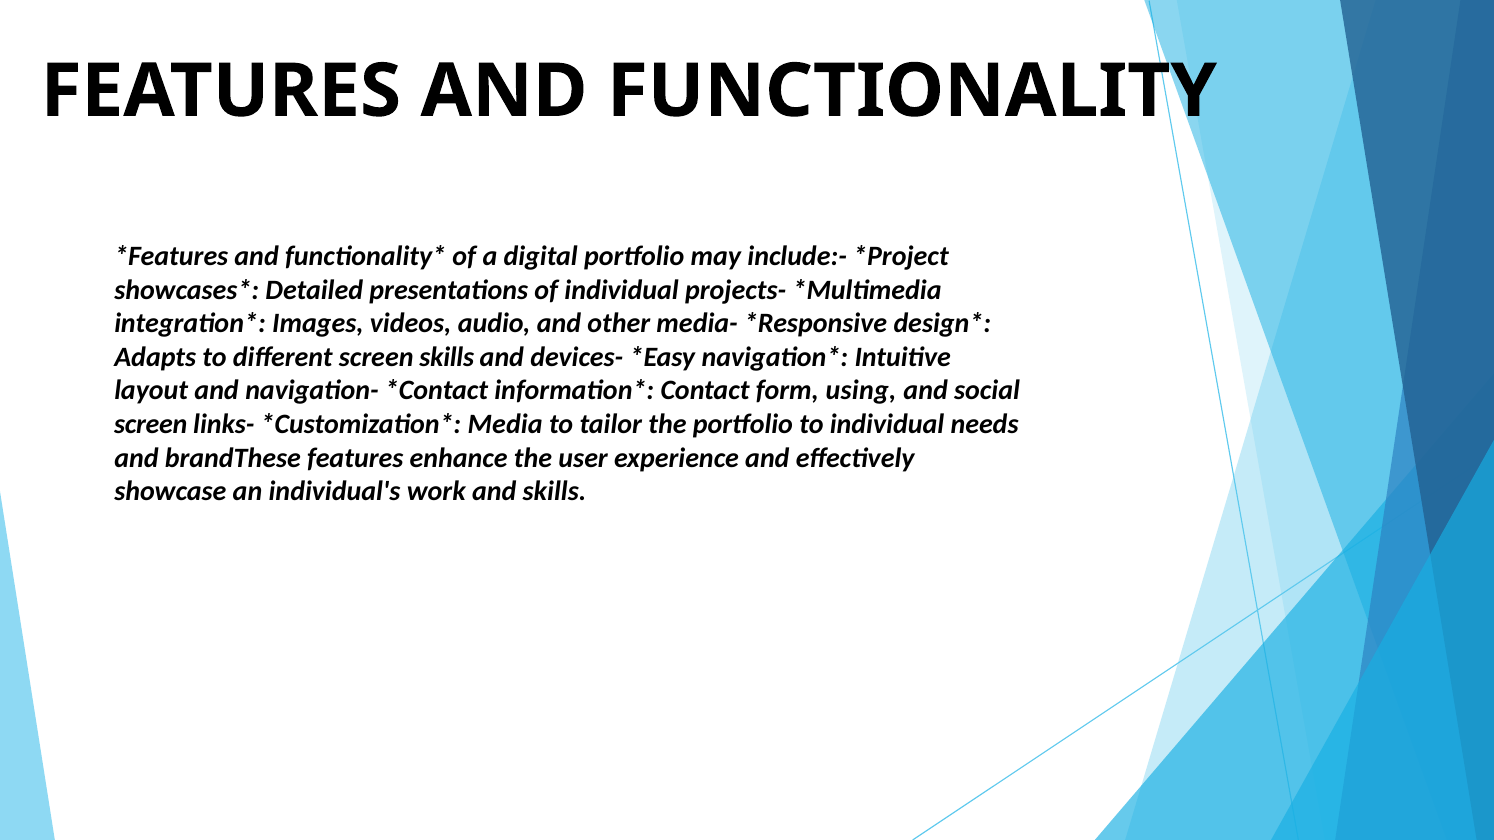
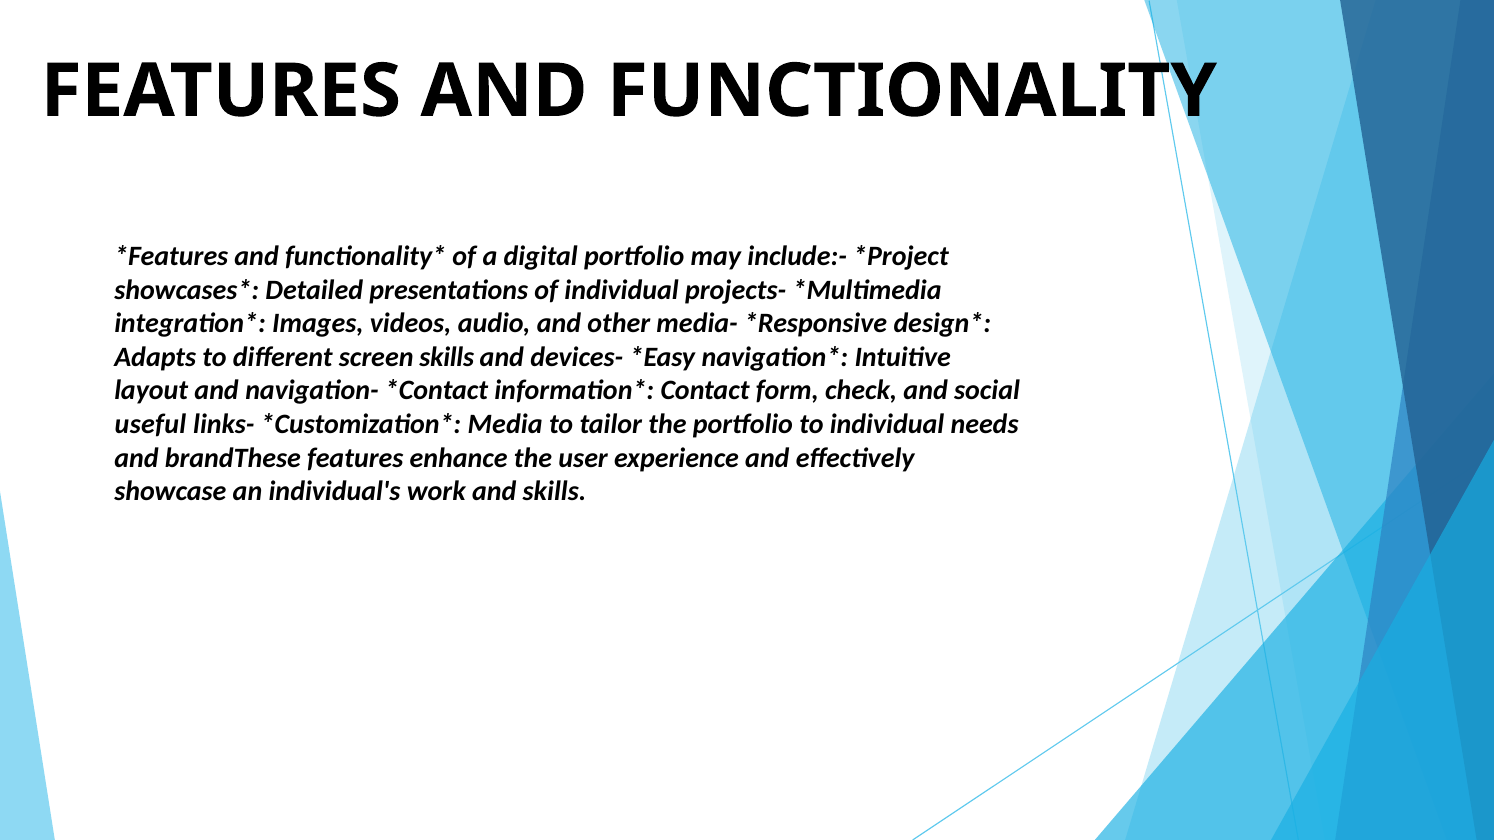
using: using -> check (861, 391)
screen: screen -> useful (150, 424)
